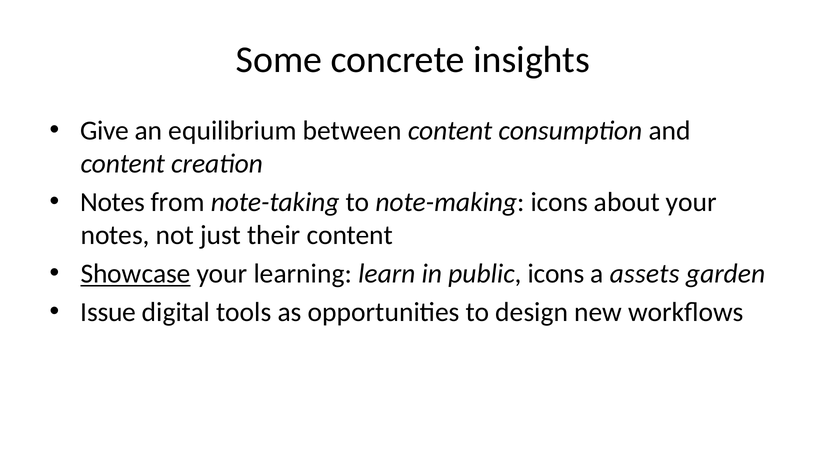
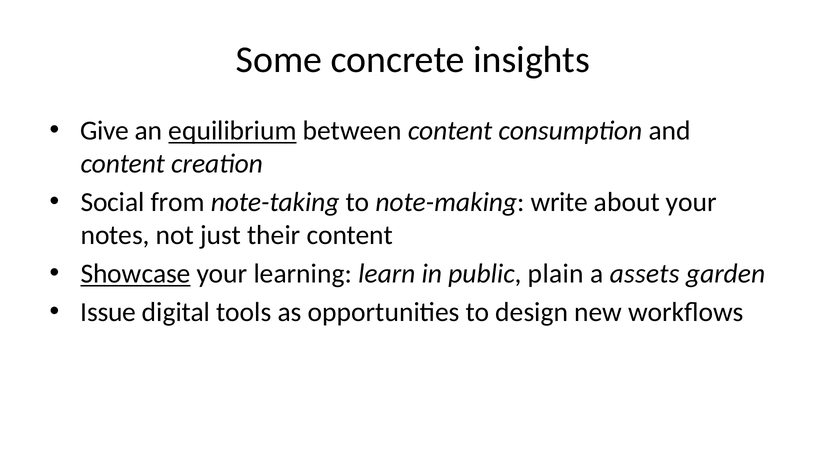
equilibrium underline: none -> present (233, 131)
Notes: Notes -> Social (112, 203)
note-making icons: icons -> write (559, 203)
public icons: icons -> plain (556, 274)
